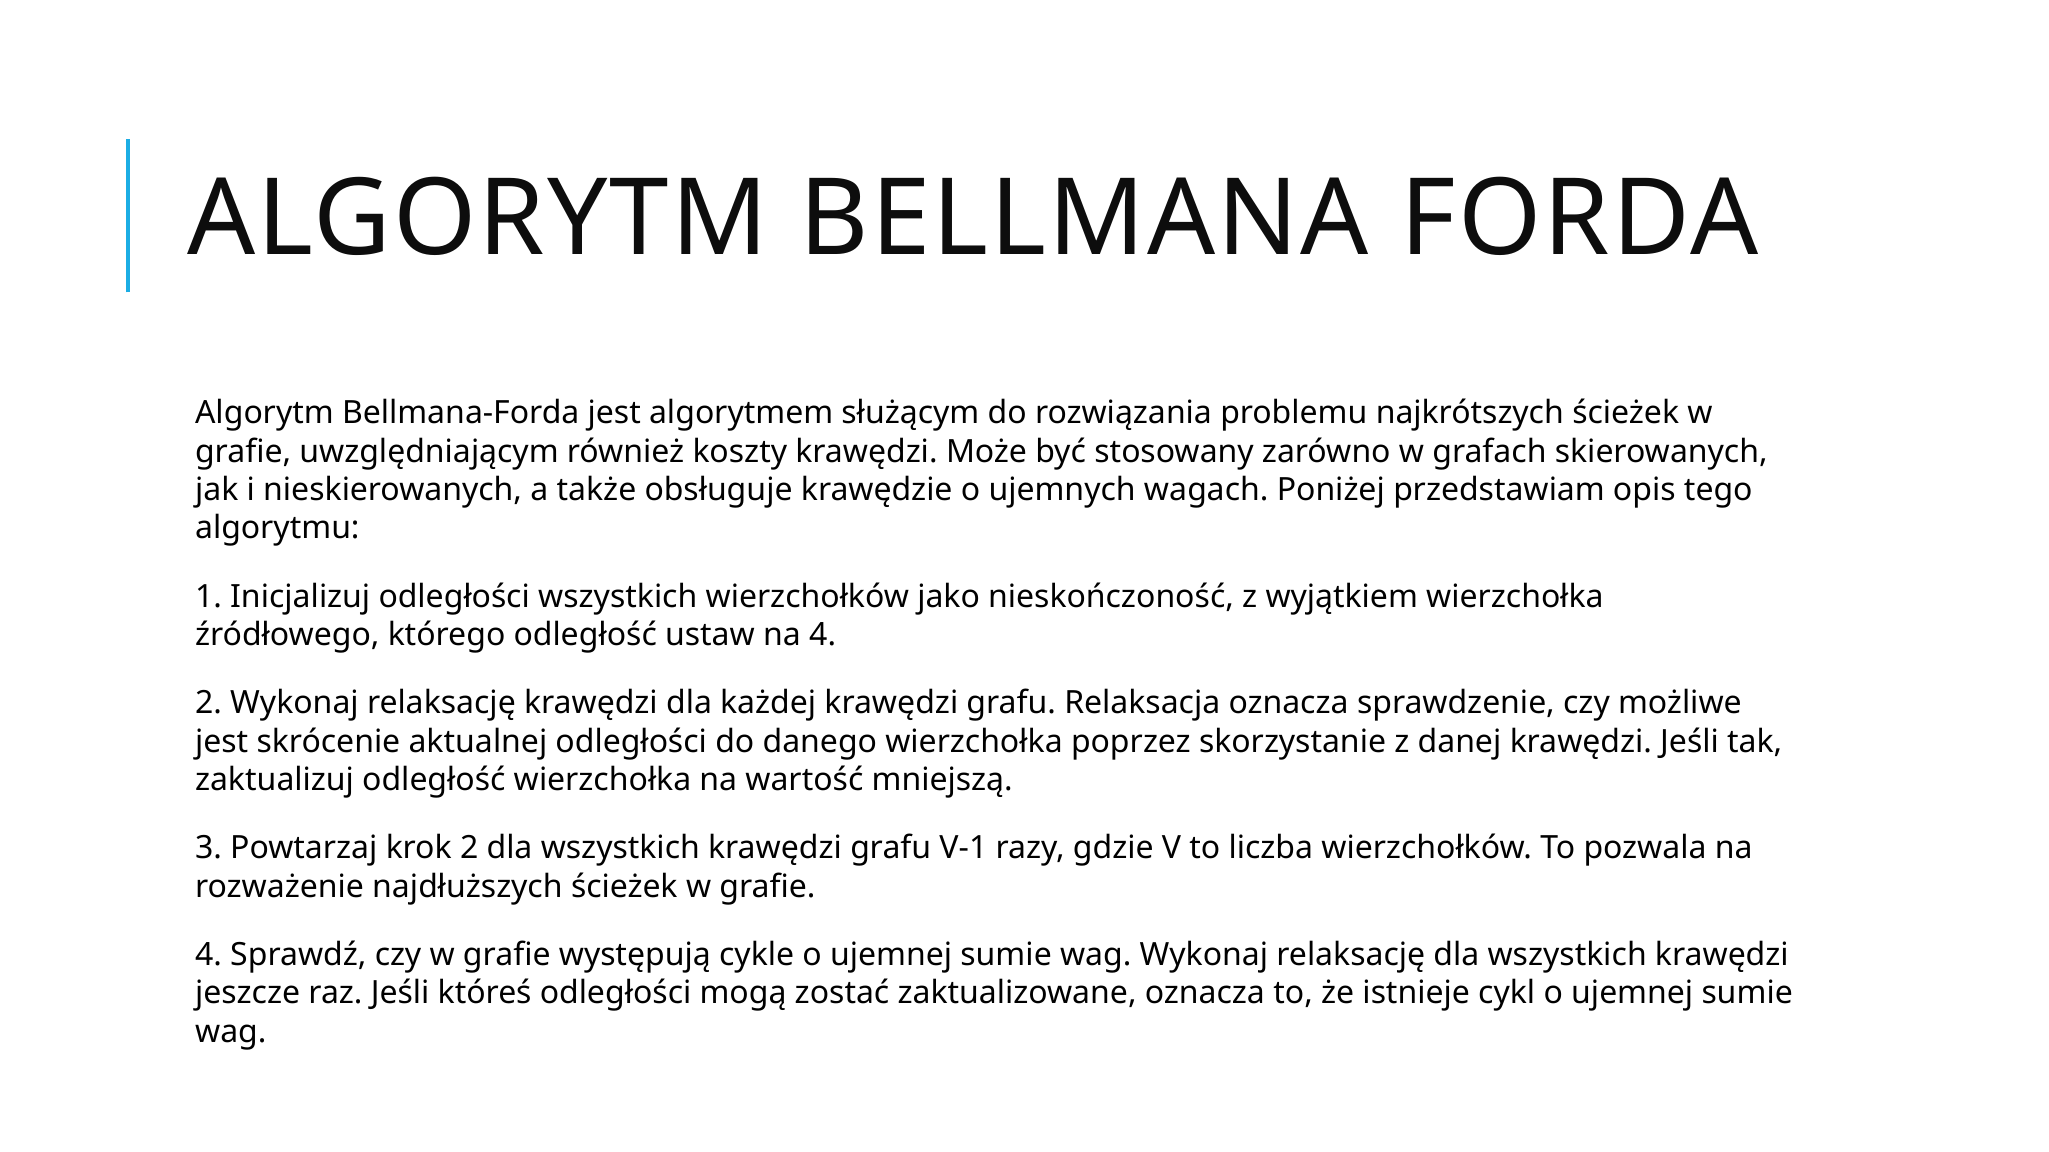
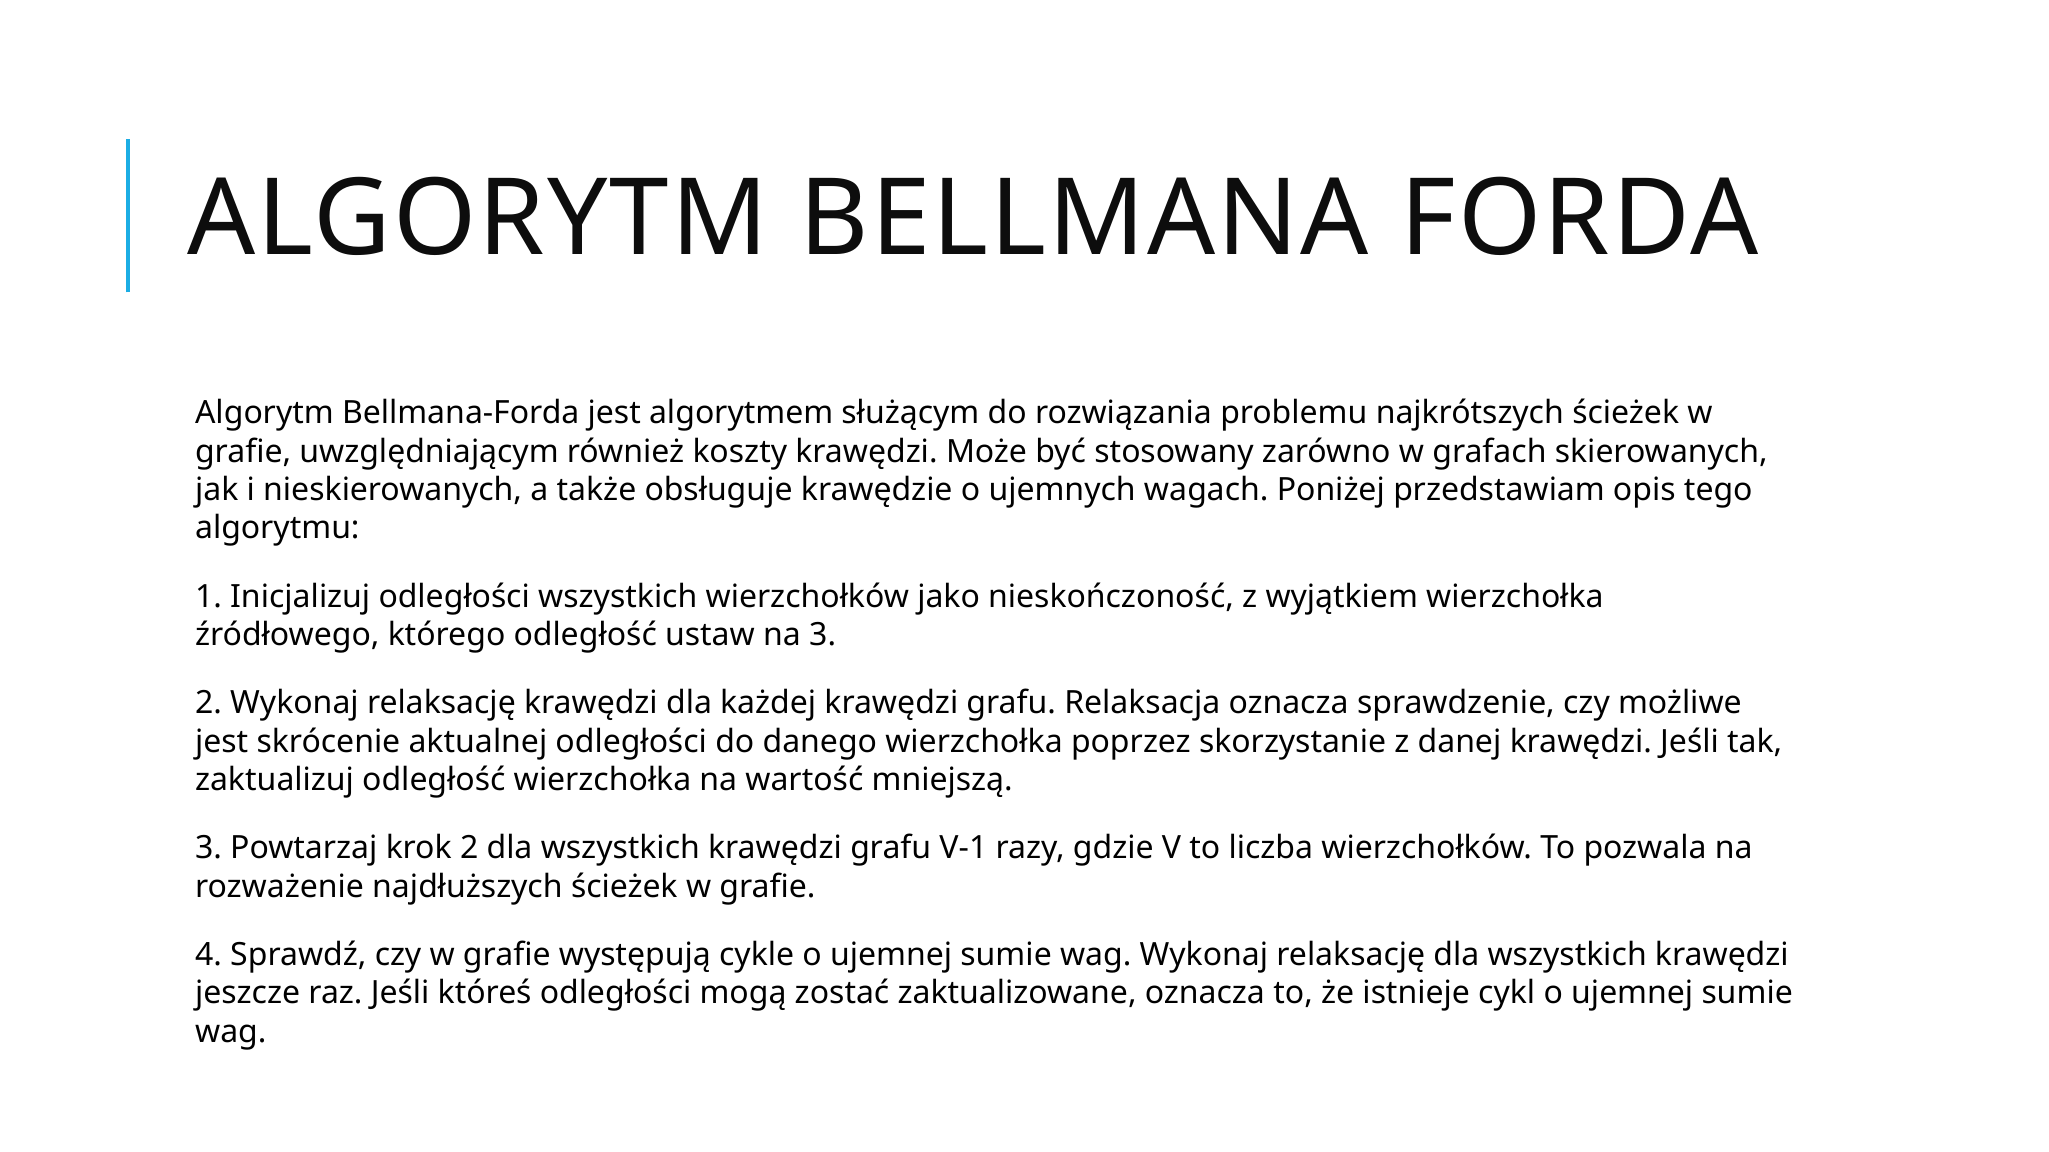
na 4: 4 -> 3 (823, 635)
